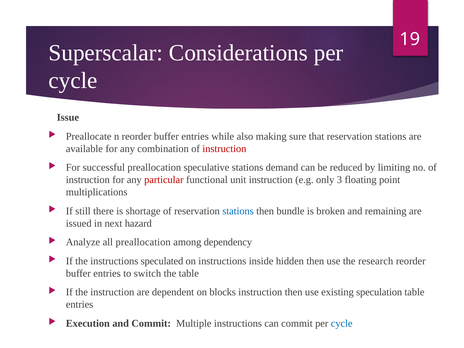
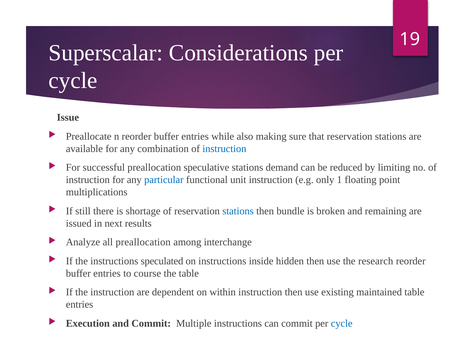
instruction colour: red -> blue (224, 149)
particular colour: red -> blue (164, 180)
3: 3 -> 1 (339, 180)
hazard: hazard -> results (138, 223)
dependency: dependency -> interchange (228, 242)
switch: switch -> course (147, 273)
blocks: blocks -> within (223, 292)
speculation: speculation -> maintained (379, 292)
